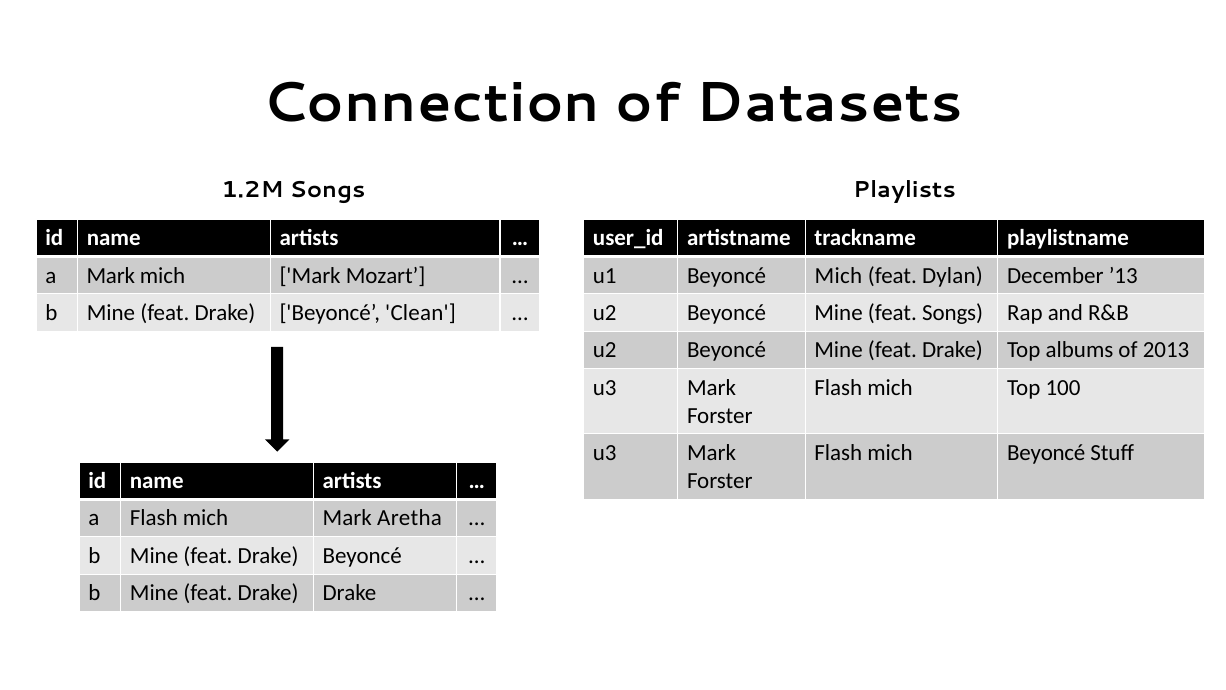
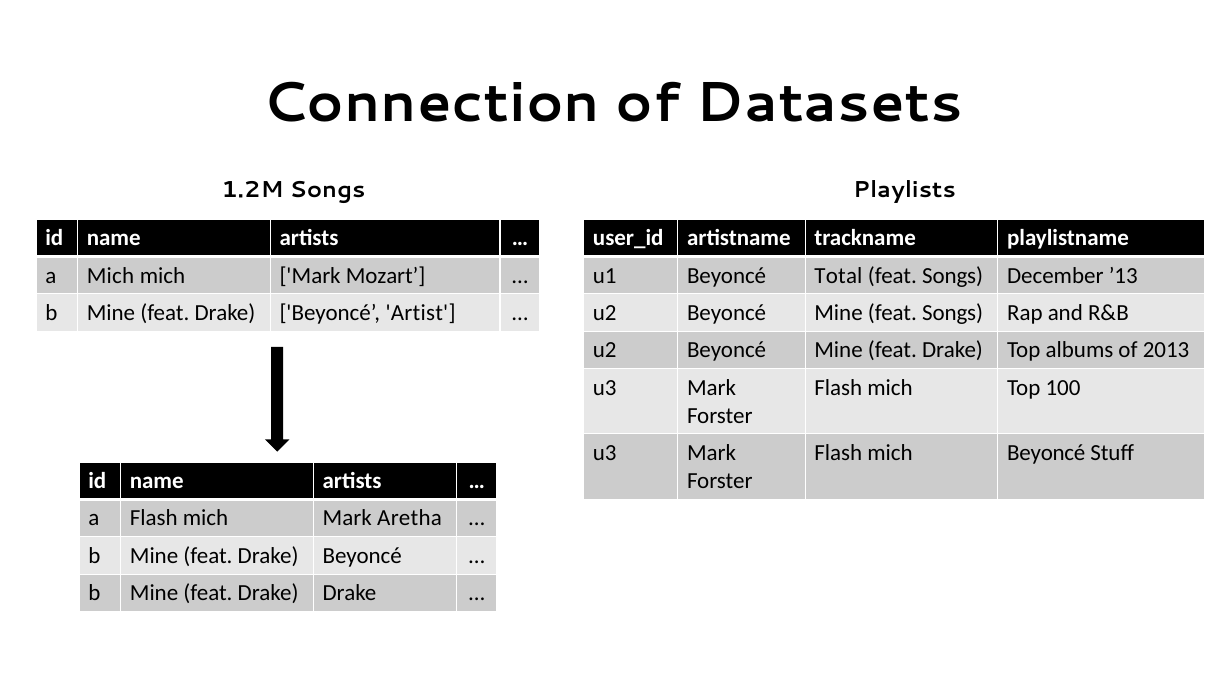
a Mark: Mark -> Mich (111, 275)
Beyoncé Mich: Mich -> Total (838, 275)
Dylan: Dylan -> Songs (953, 275)
Clean: Clean -> Artist (421, 313)
